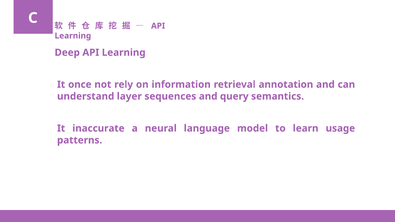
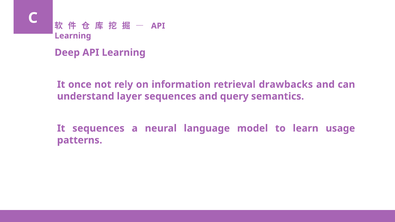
annotation: annotation -> drawbacks (286, 85)
It inaccurate: inaccurate -> sequences (98, 128)
